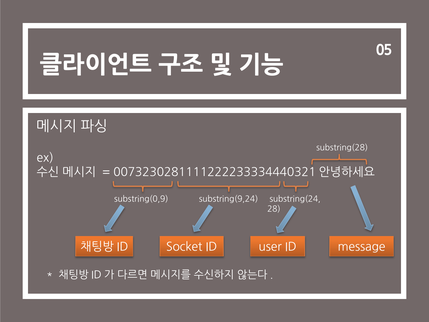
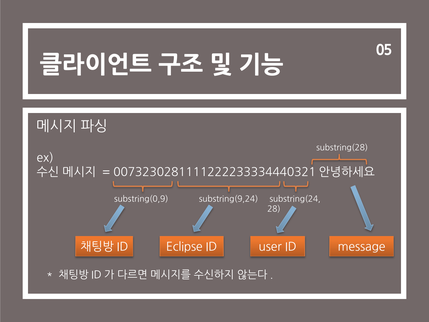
Socket: Socket -> Eclipse (184, 247)
